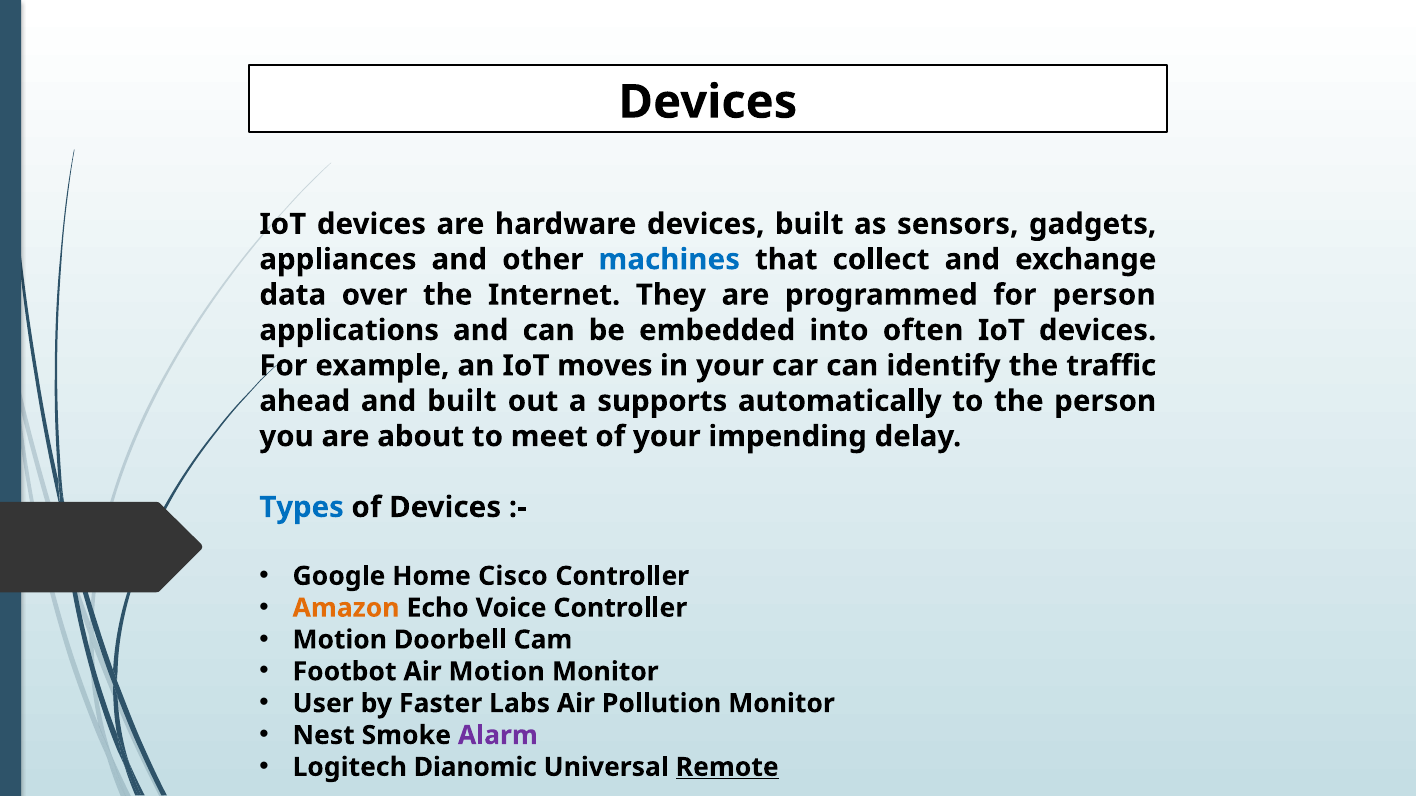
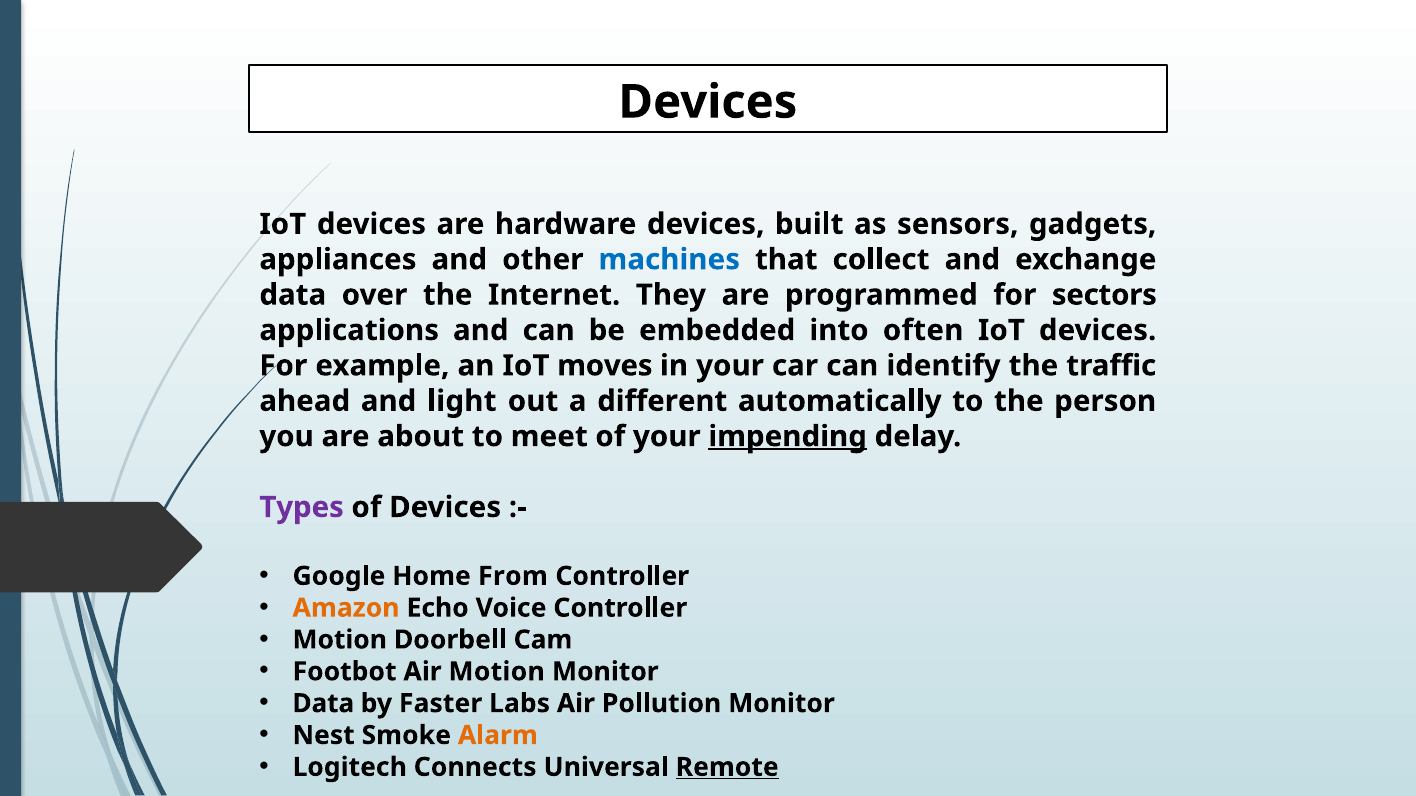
for person: person -> sectors (1104, 295)
and built: built -> light (462, 401)
supports: supports -> different (662, 401)
impending underline: none -> present (788, 437)
Types colour: blue -> purple (302, 508)
Cisco: Cisco -> From (513, 576)
User: User -> Data (323, 704)
Alarm colour: purple -> orange (498, 736)
Dianomic: Dianomic -> Connects (475, 768)
